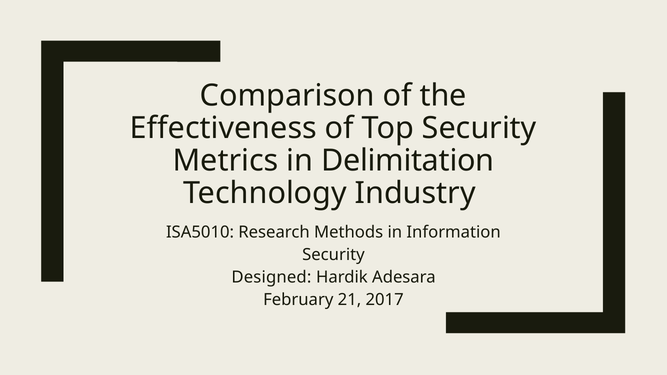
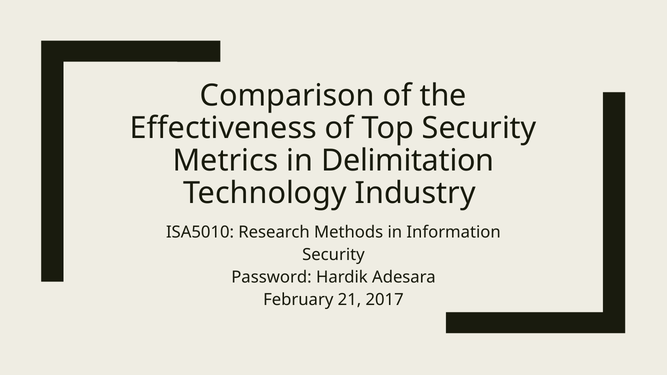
Designed: Designed -> Password (271, 277)
